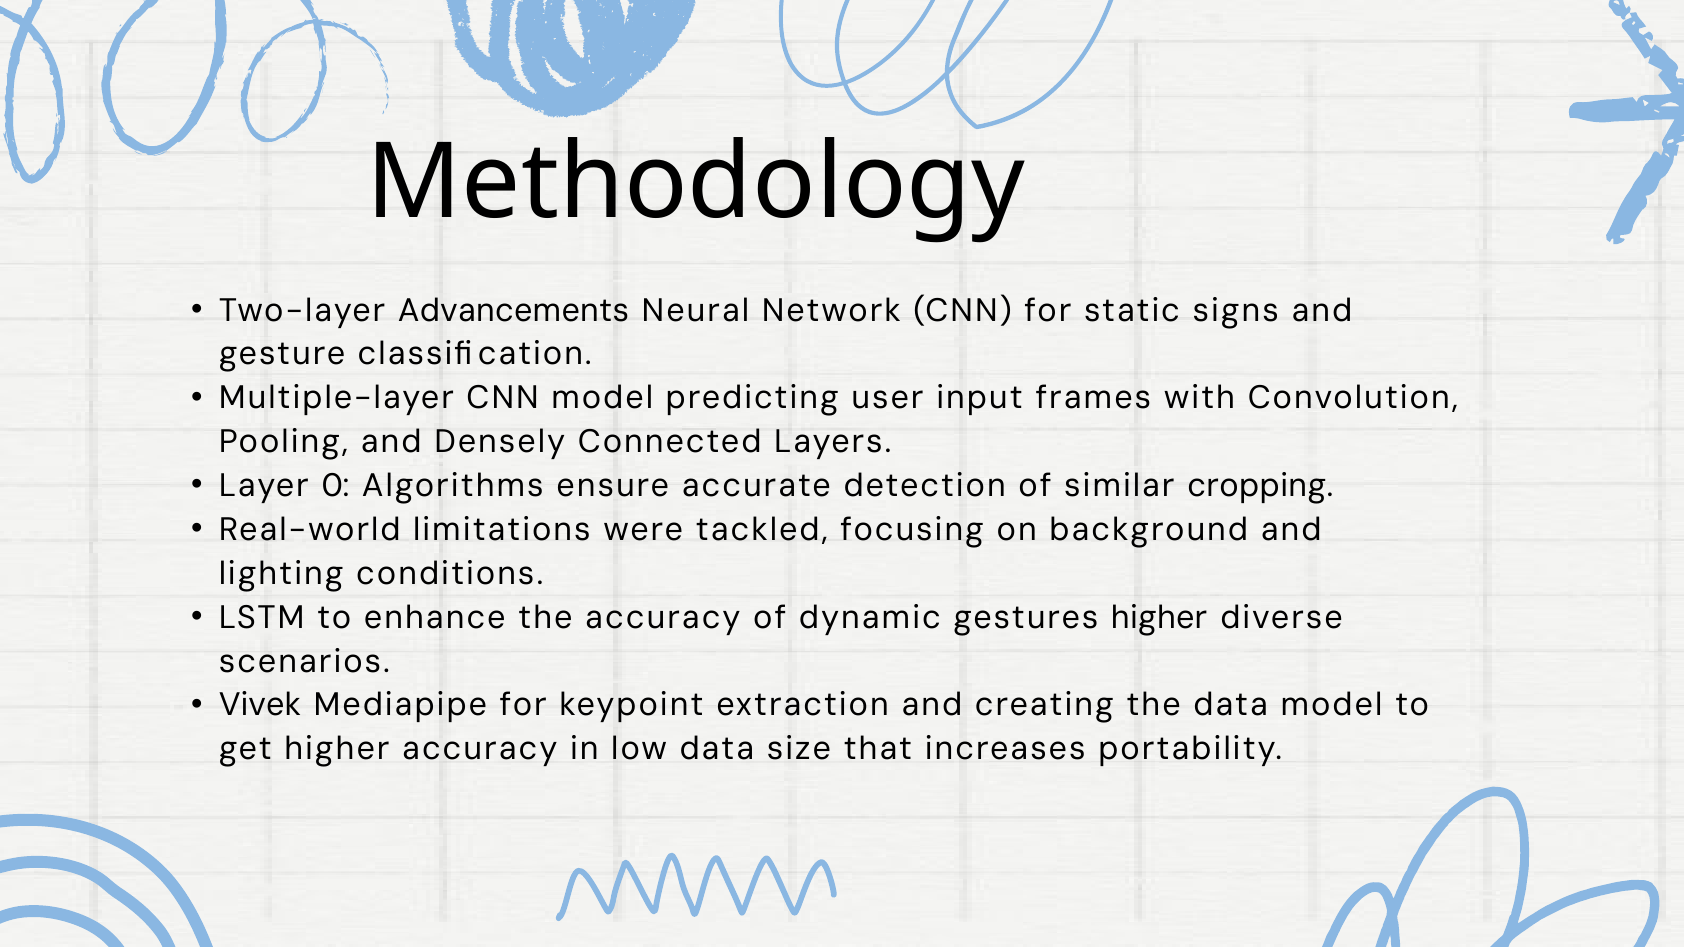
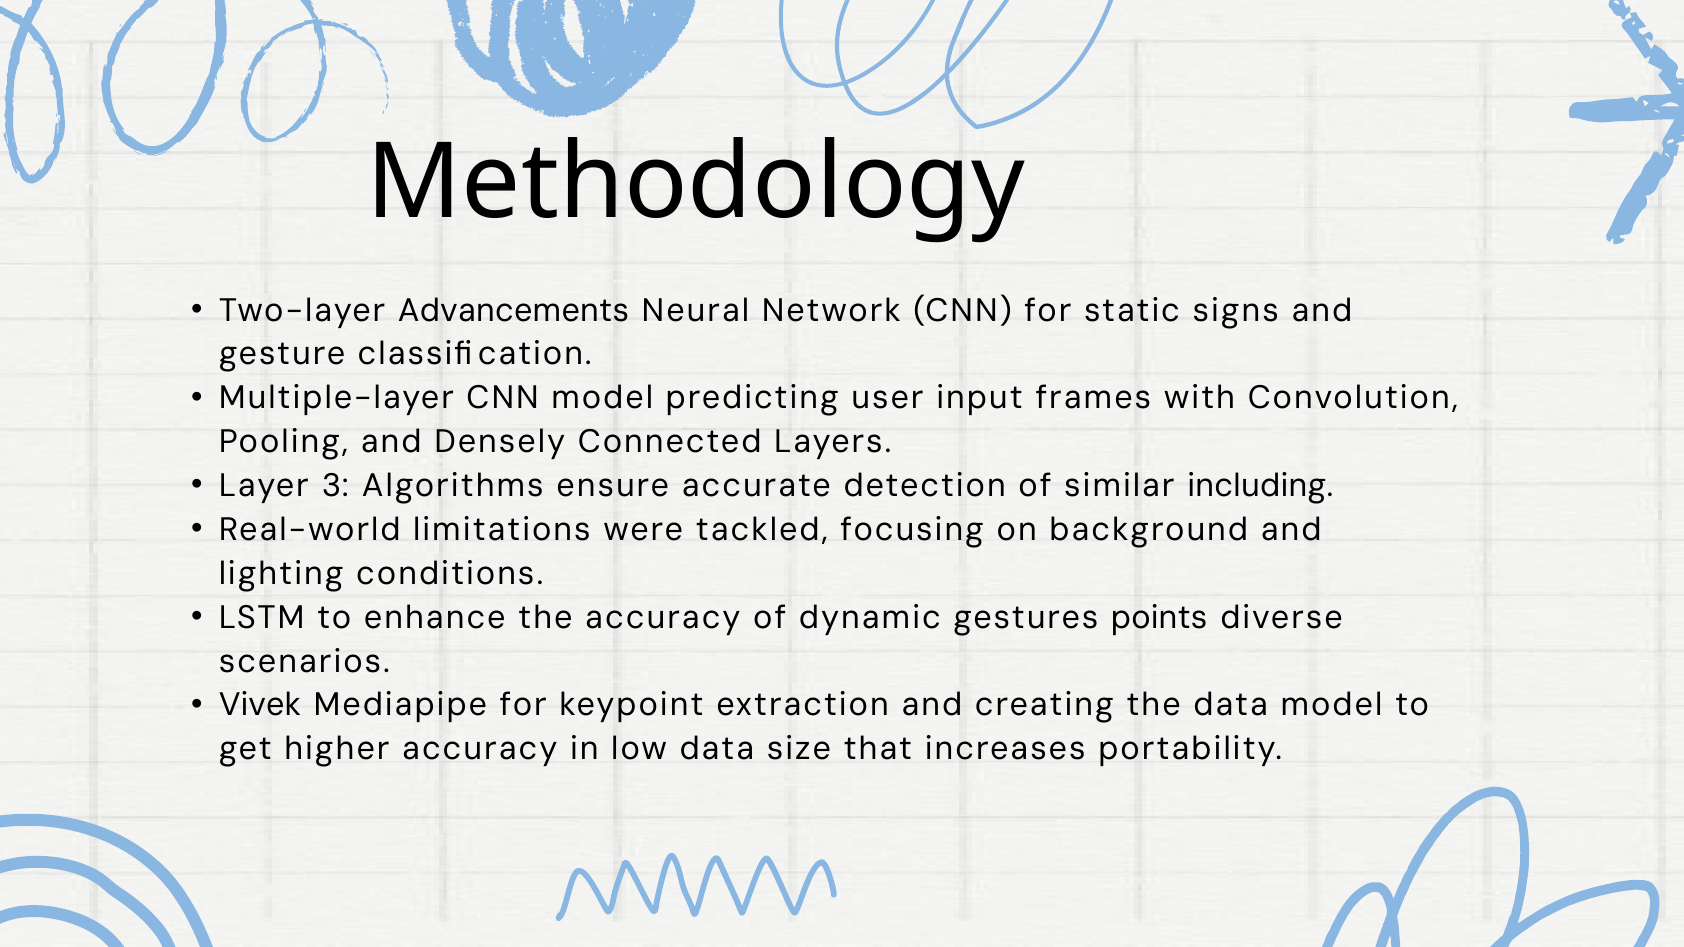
0: 0 -> 3 (335, 486)
cropping: cropping -> including (1260, 486)
gestures higher: higher -> points (1159, 618)
